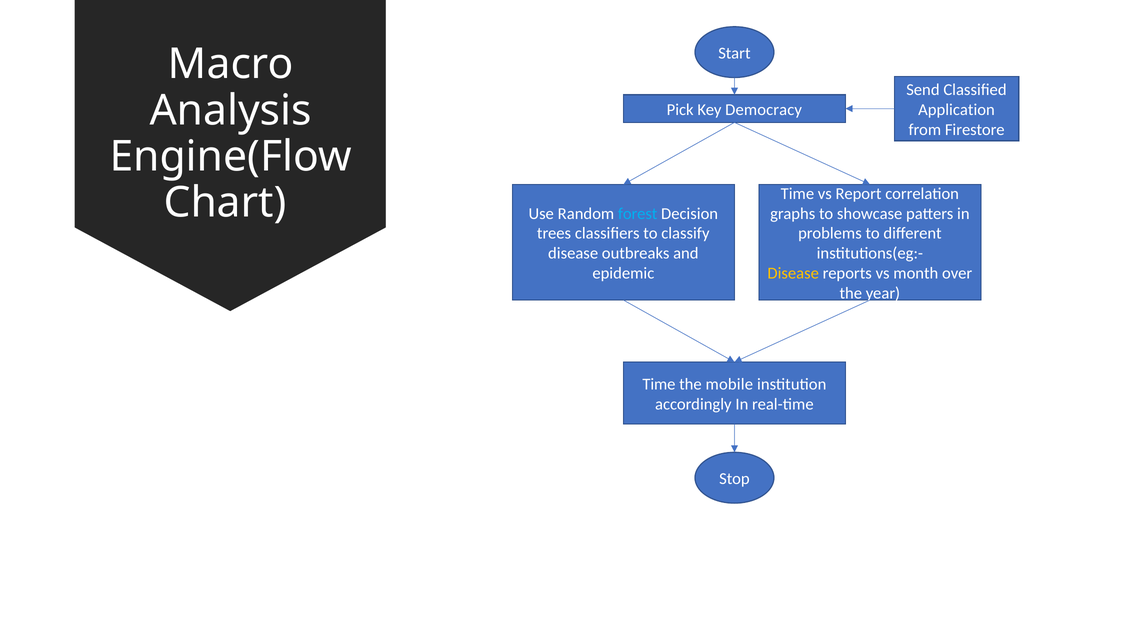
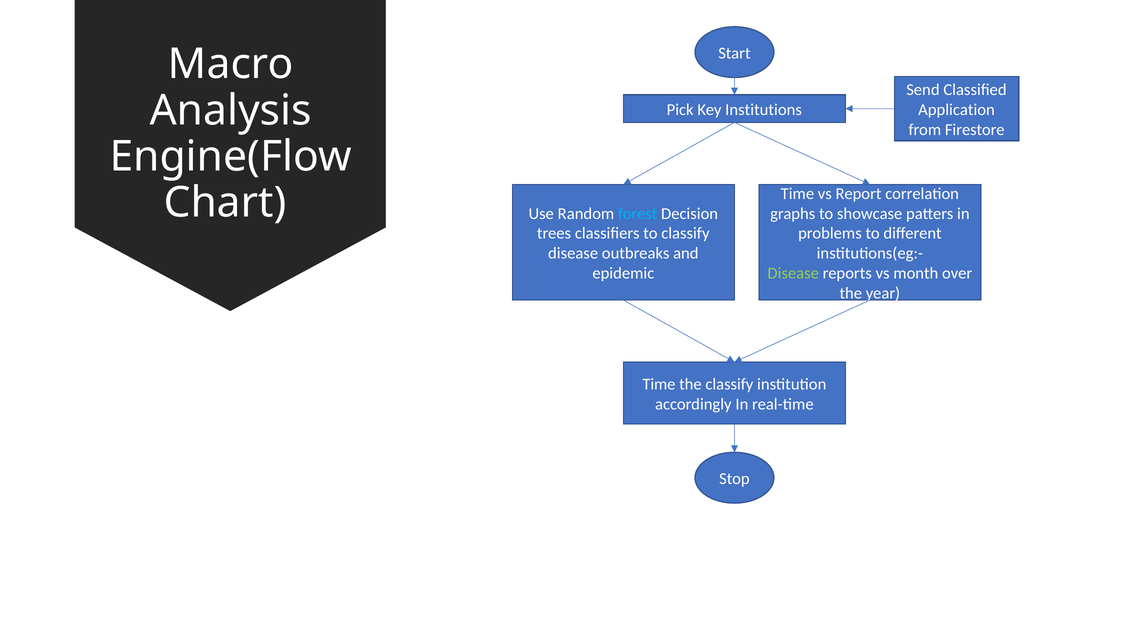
Democracy: Democracy -> Institutions (764, 110)
Disease colour: yellow -> light green (793, 273)
the mobile: mobile -> classify (729, 384)
